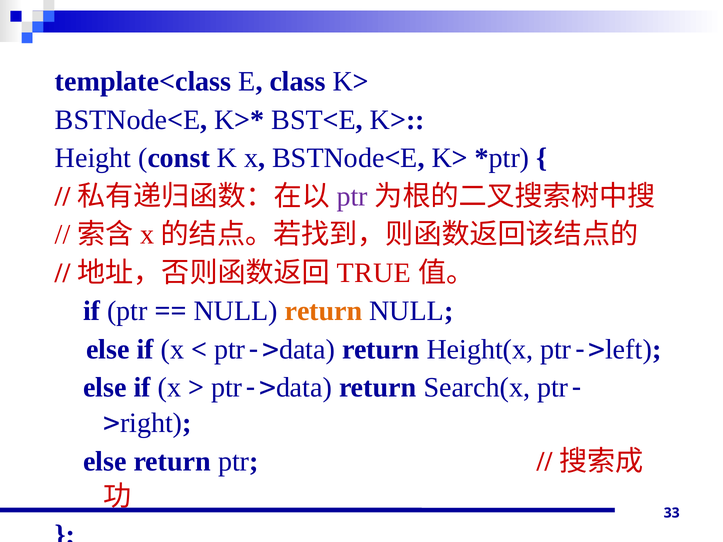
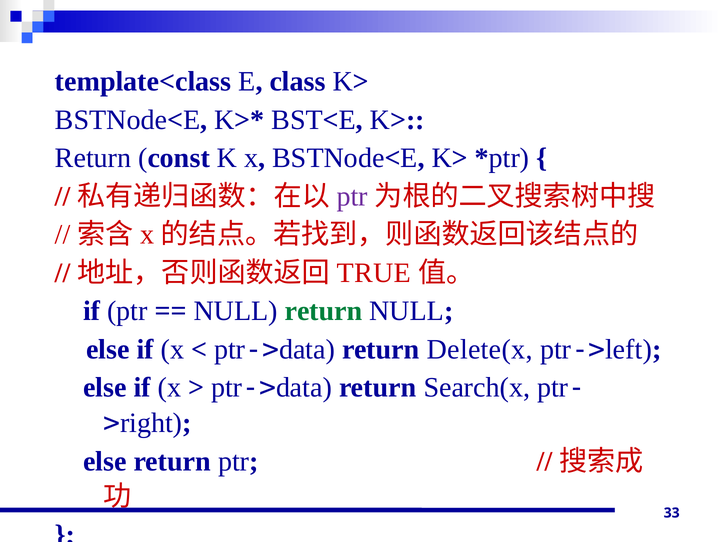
Height: Height -> Return (93, 158)
return colour: orange -> green (323, 311)
Height(x: Height(x -> Delete(x (480, 350)
